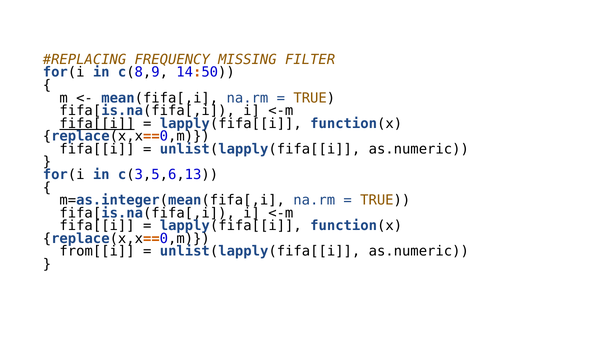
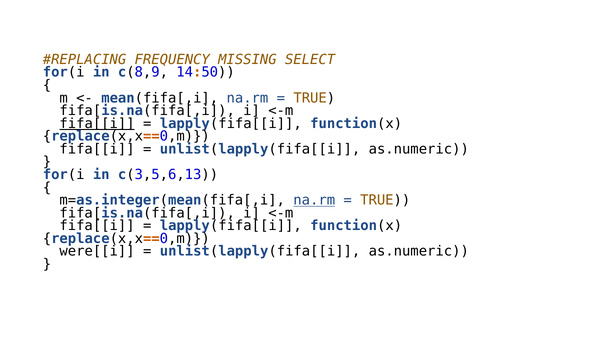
FILTER: FILTER -> SELECT (310, 60)
na.rm underline: none -> present (314, 200)
from[[i: from[[i -> were[[i (97, 251)
